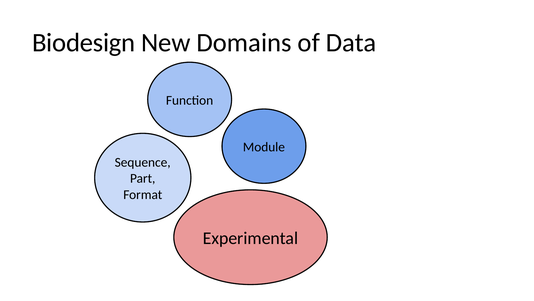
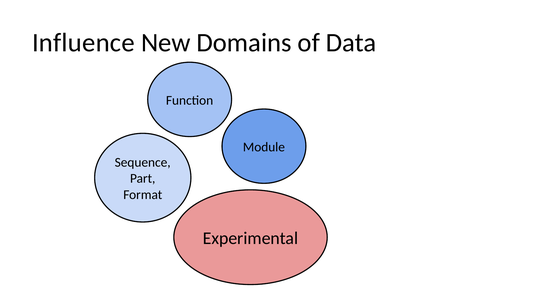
Biodesign: Biodesign -> Influence (83, 43)
